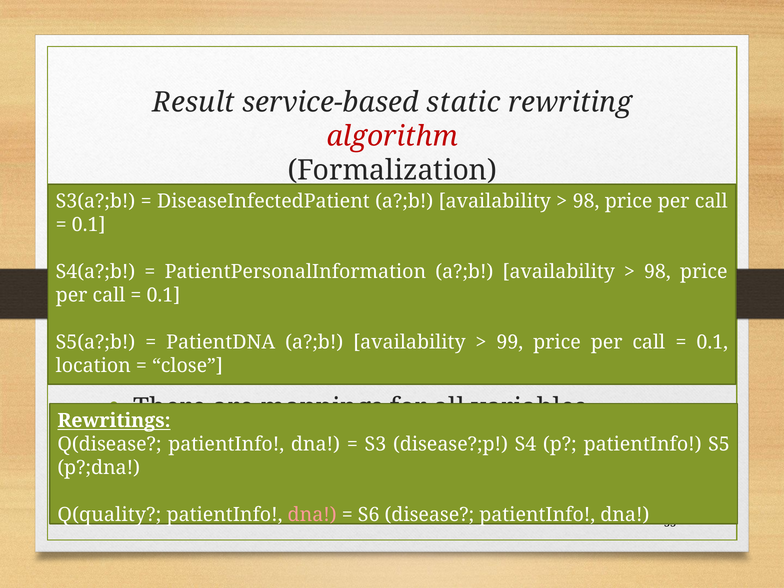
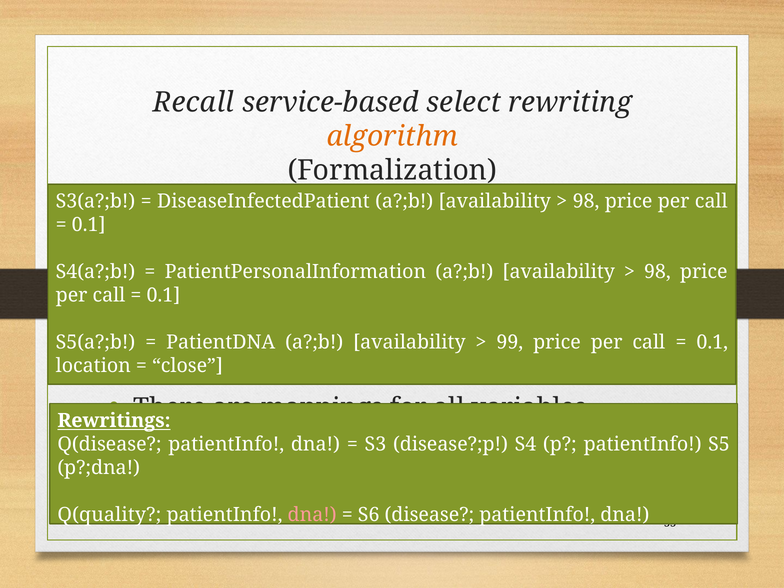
Result: Result -> Recall (193, 102)
static: static -> select (464, 102)
algorithm colour: red -> orange (392, 136)
